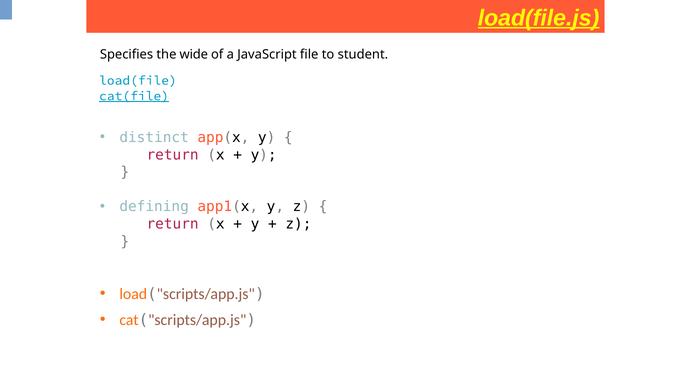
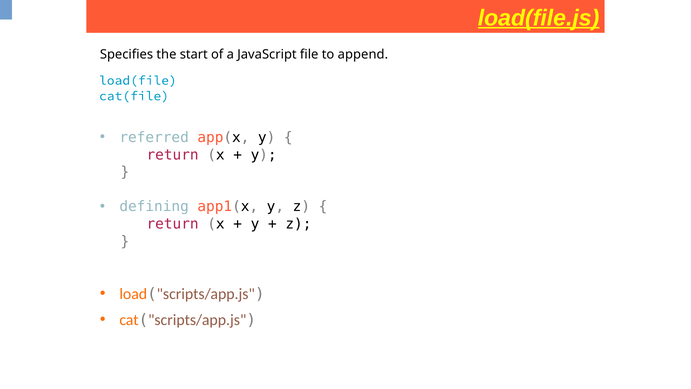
wide: wide -> start (194, 54)
student: student -> append (363, 54)
cat(file underline: present -> none (134, 96)
distinct: distinct -> referred (154, 137)
